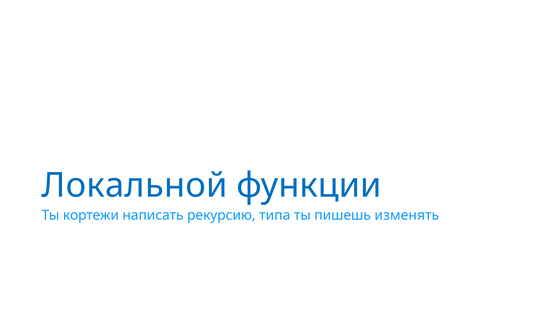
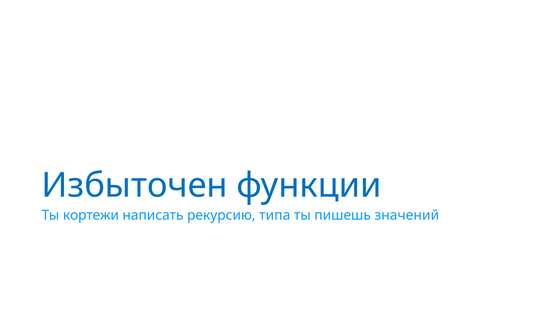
Локальной: Локальной -> Избыточен (135, 185)
изменять: изменять -> значений (407, 215)
